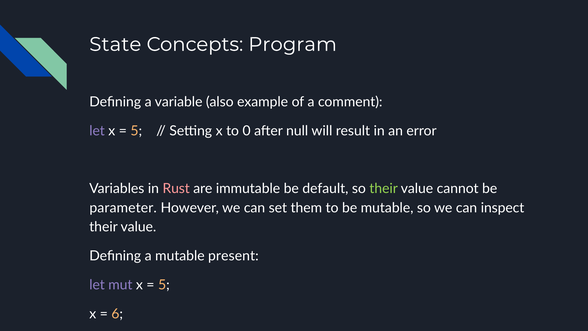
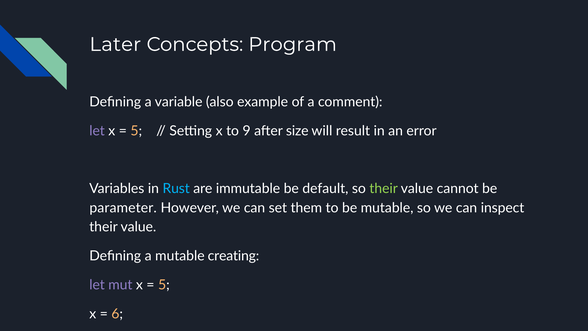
State: State -> Later (115, 44)
0: 0 -> 9 (247, 131)
null: null -> size (297, 131)
Rust colour: pink -> light blue (176, 189)
present: present -> creating (233, 256)
